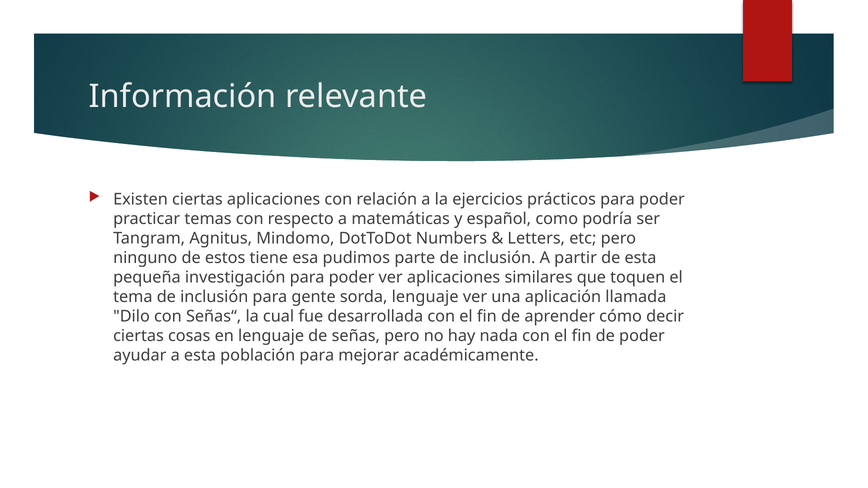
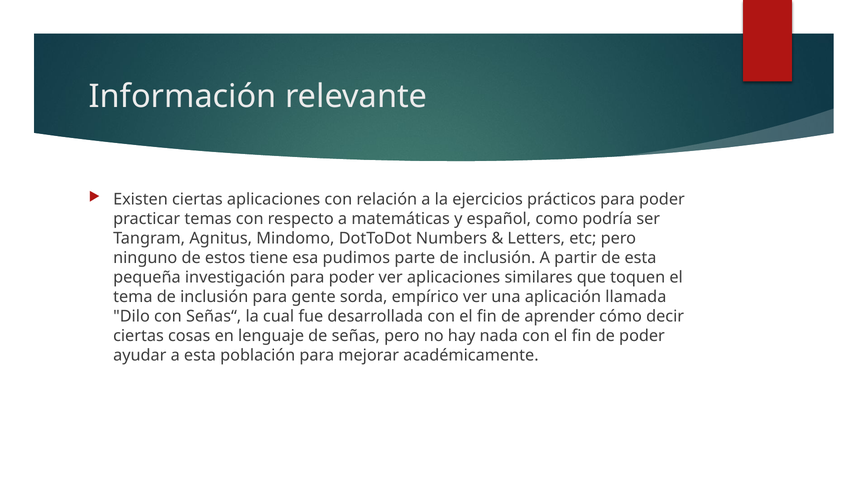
sorda lenguaje: lenguaje -> empírico (425, 297)
